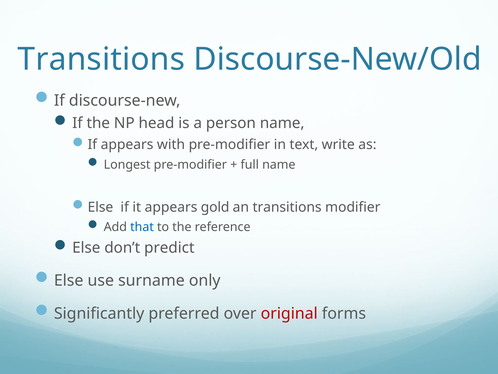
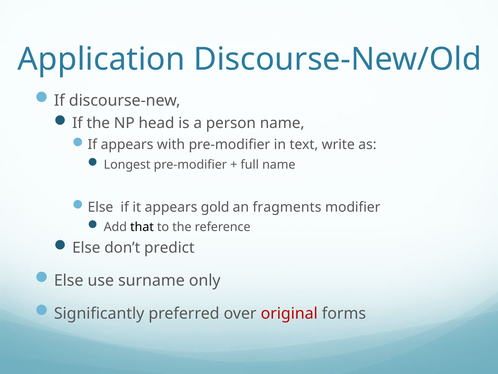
Transitions: Transitions -> Application (101, 59)
an transitions: transitions -> fragments (287, 207)
that colour: blue -> black (142, 227)
